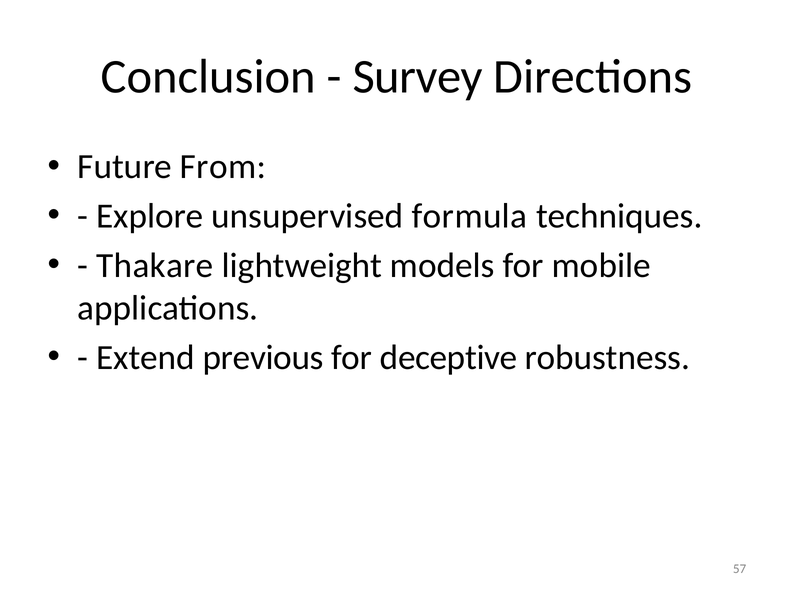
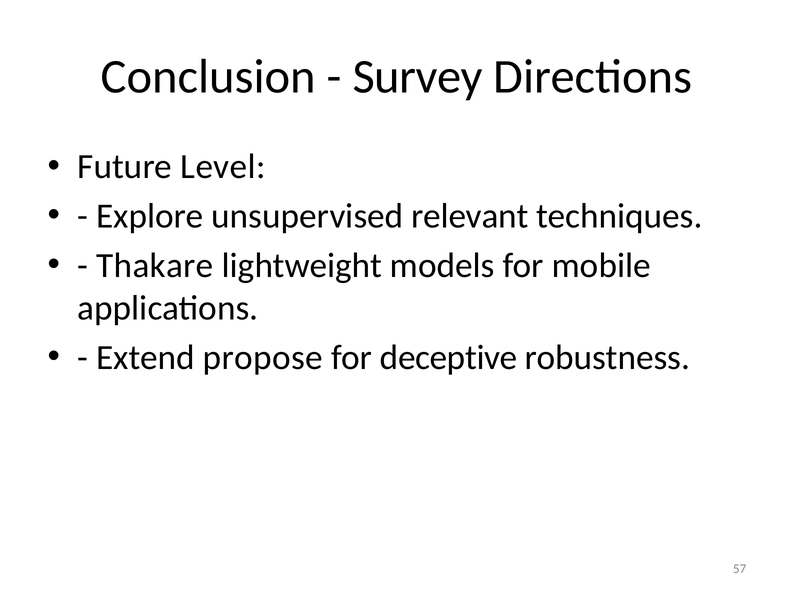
From: From -> Level (223, 167)
formula: formula -> relevant (470, 216)
previous: previous -> propose (263, 357)
